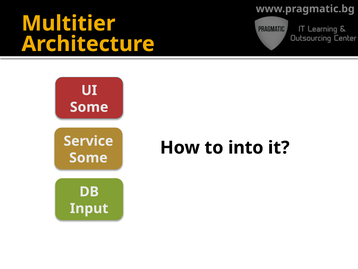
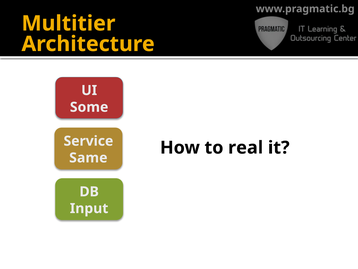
into: into -> real (246, 147)
Some: Some -> Same (88, 158)
